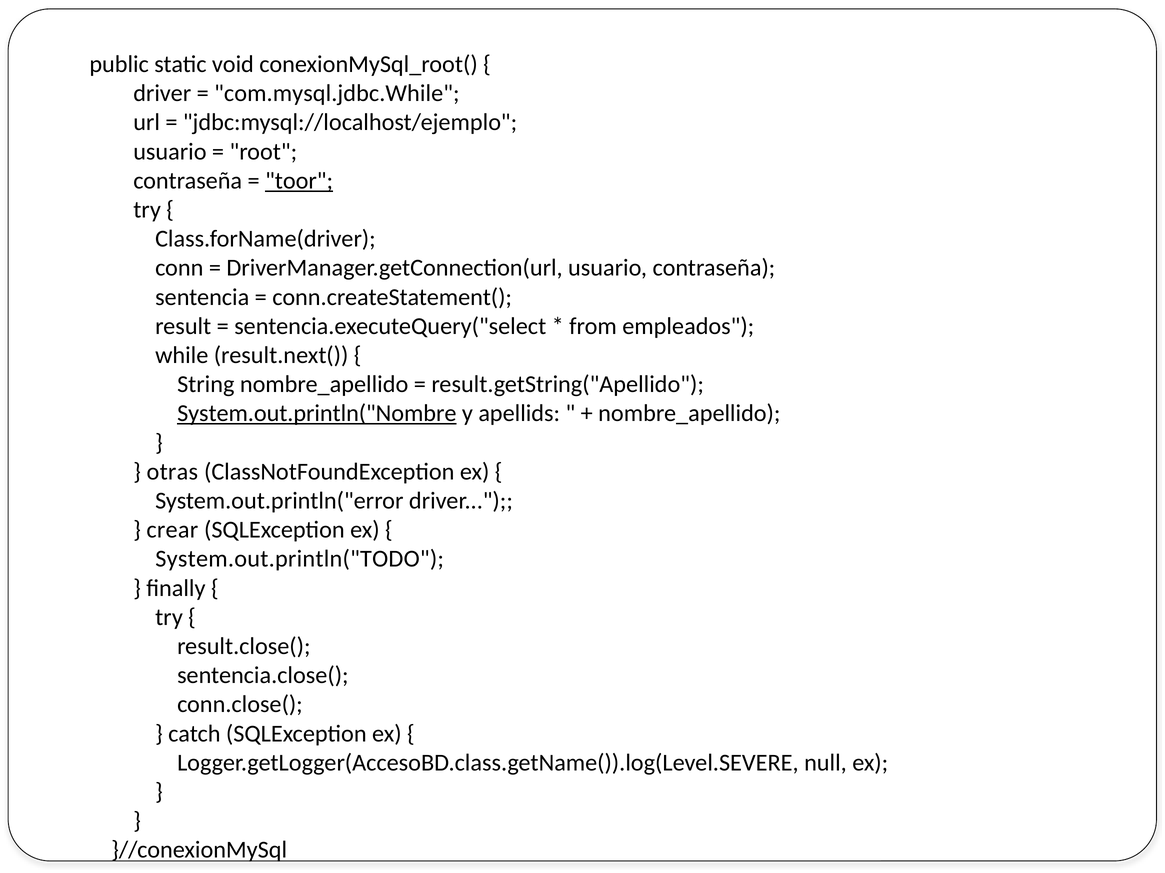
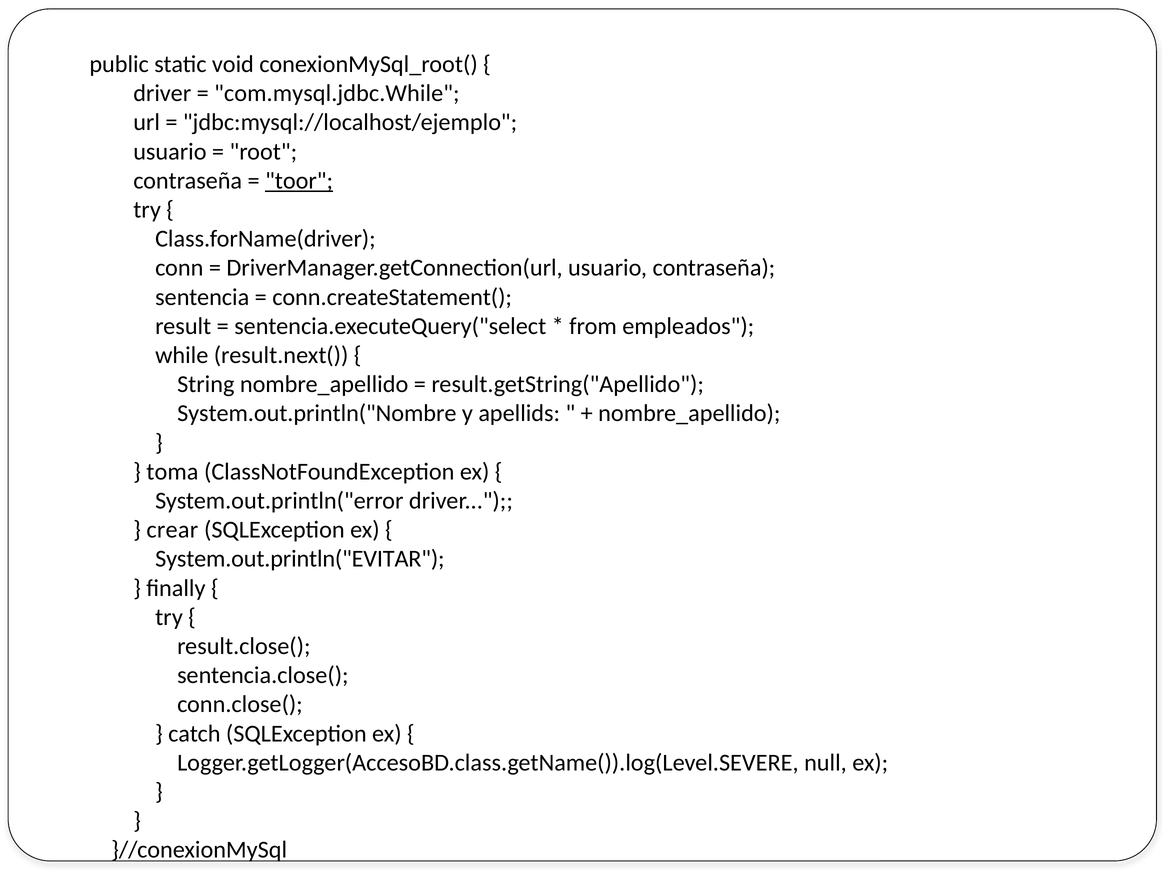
System.out.println("Nombre underline: present -> none (317, 414)
otras: otras -> toma (172, 472)
System.out.println("TODO: System.out.println("TODO -> System.out.println("EVITAR (300, 559)
